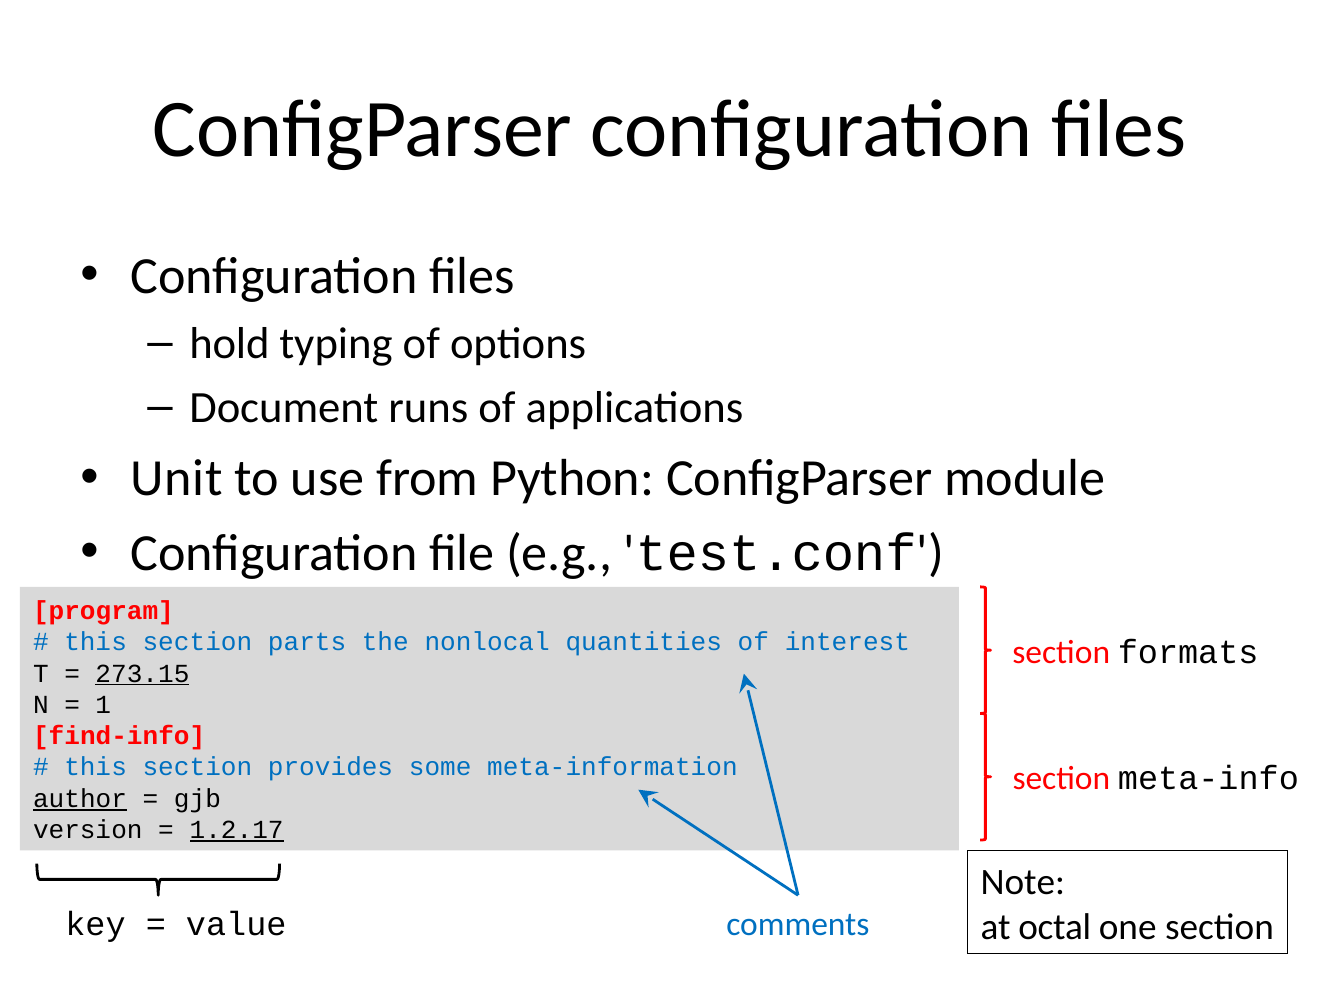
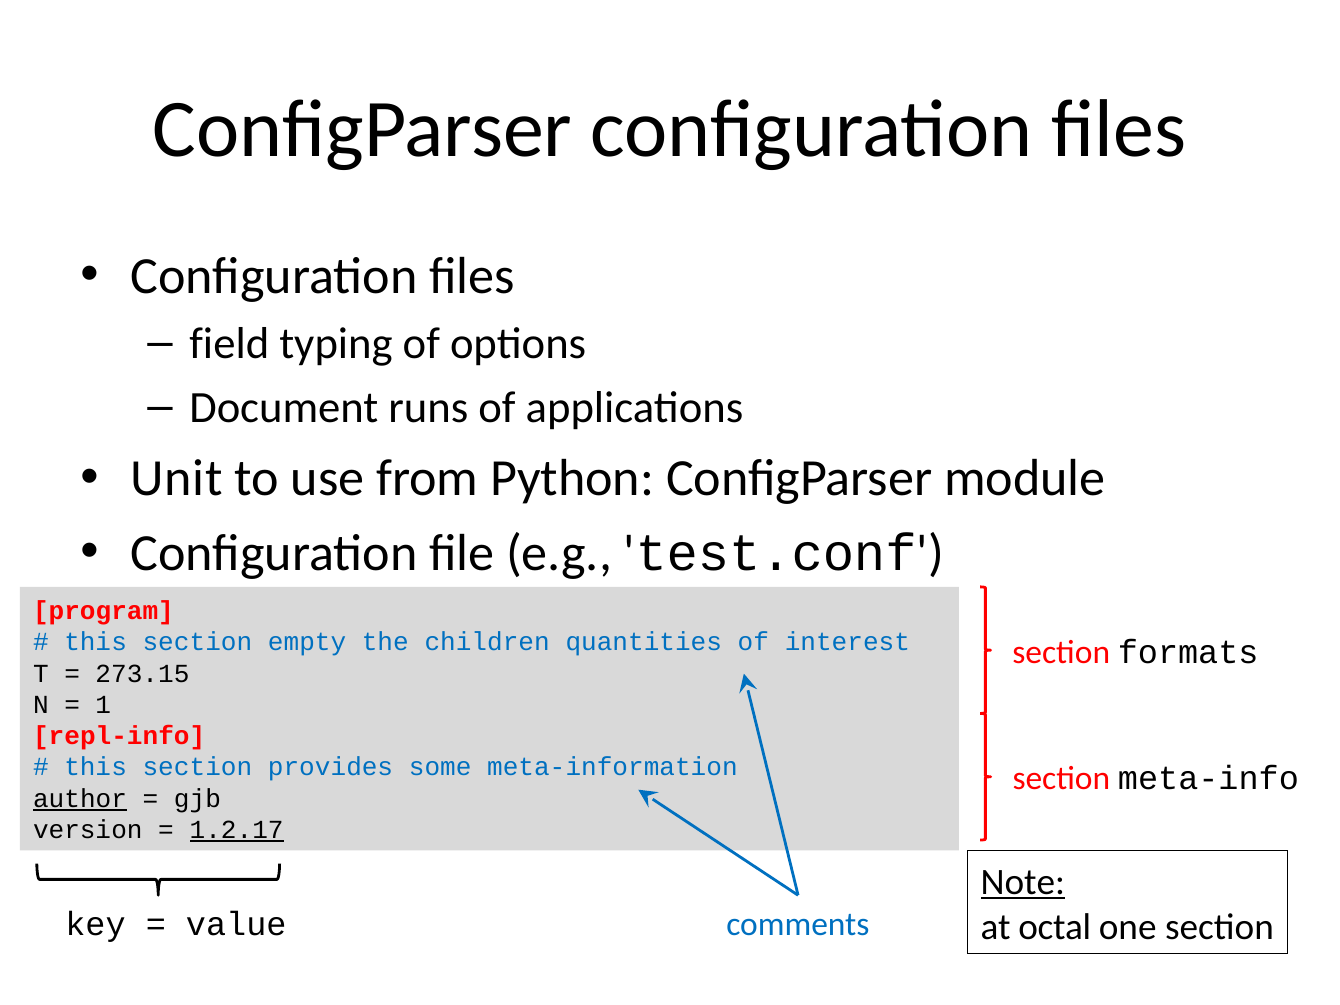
hold: hold -> field (229, 344)
parts: parts -> empty (307, 642)
nonlocal: nonlocal -> children (487, 642)
273.15 underline: present -> none (142, 673)
find-info: find-info -> repl-info (119, 736)
Note underline: none -> present (1023, 882)
